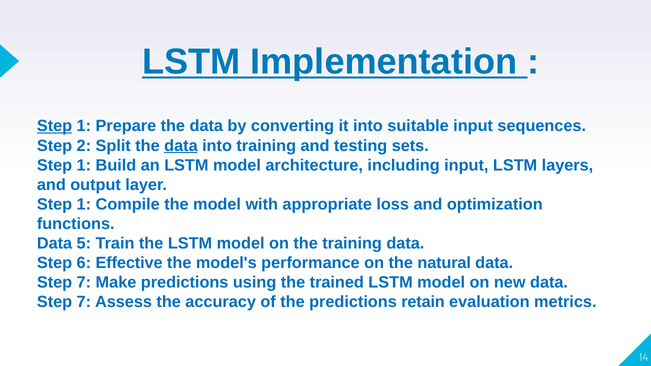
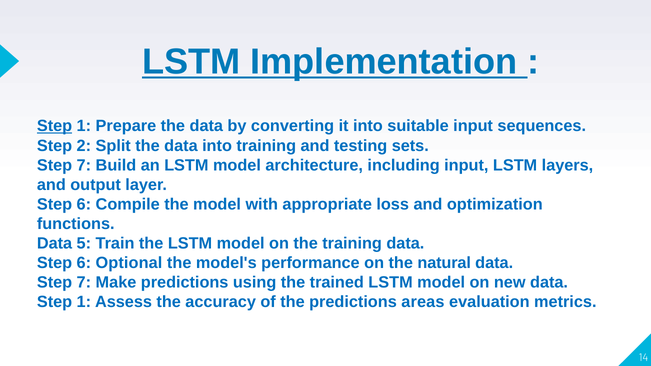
data underline: present -> none (181, 146)
1: 1 -> 7 (84, 165)
1: 1 -> 6 (84, 204)
Effective: Effective -> Optional (129, 263)
7: 7 -> 1 (84, 302)
retain: retain -> areas (423, 302)
